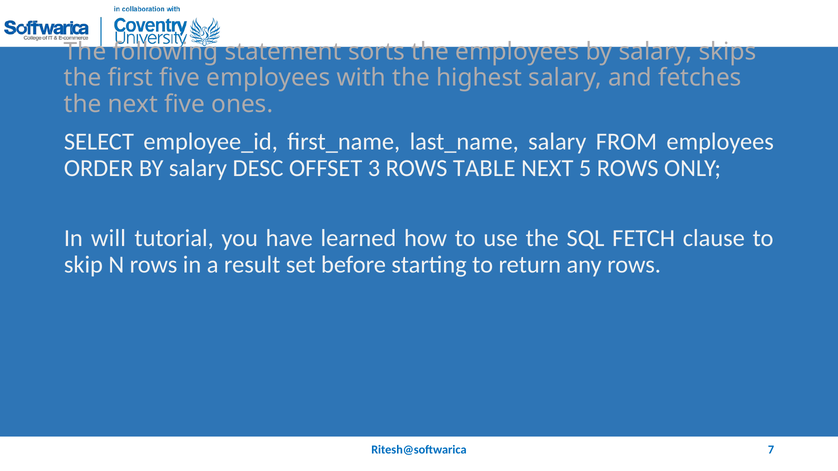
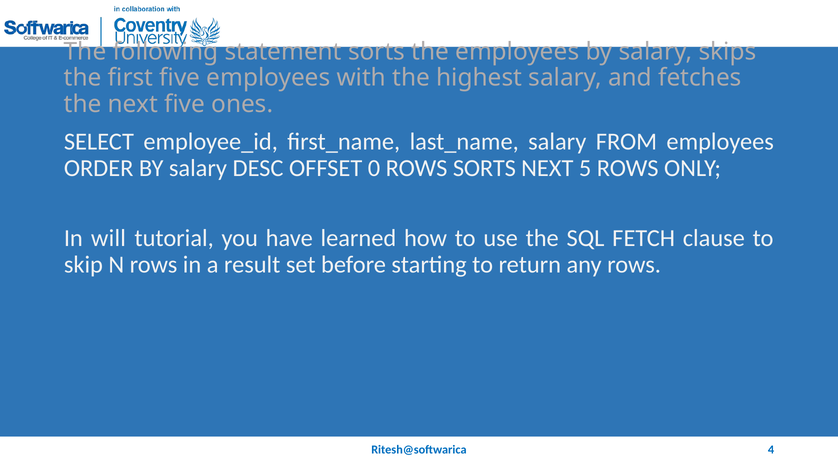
3: 3 -> 0 (374, 168)
ROWS TABLE: TABLE -> SORTS (484, 168)
7: 7 -> 4 (771, 450)
